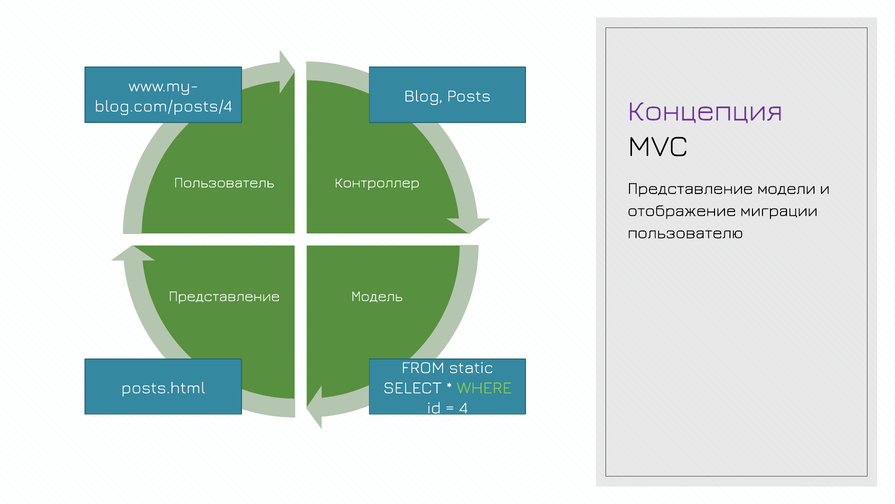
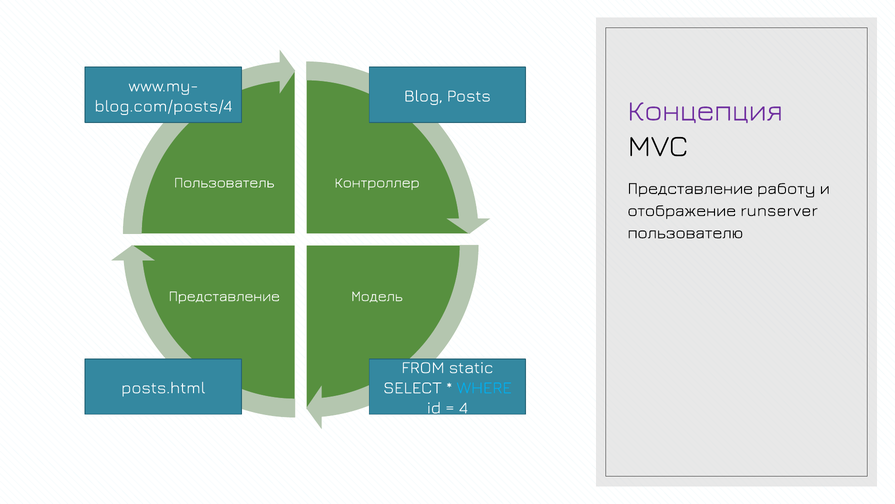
модели: модели -> работу (786, 188)
миграции: миграции -> runserver (779, 210)
WHERE colour: light green -> light blue (484, 387)
